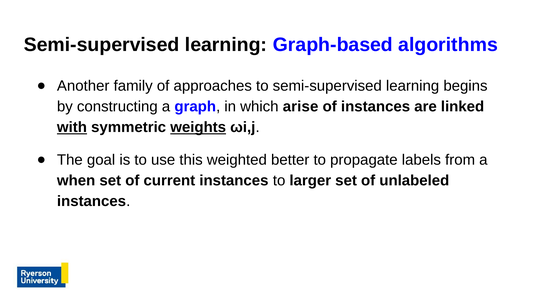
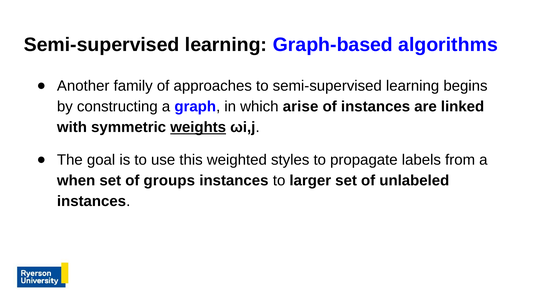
with underline: present -> none (72, 127)
better: better -> styles (290, 160)
current: current -> groups (169, 181)
